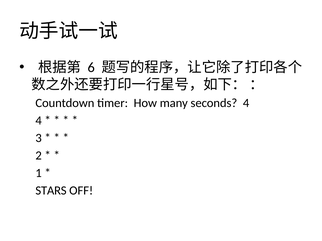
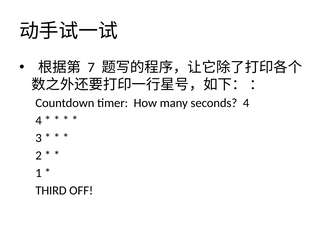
6: 6 -> 7 (91, 68)
STARS: STARS -> THIRD (51, 191)
